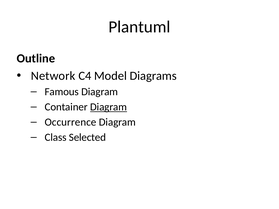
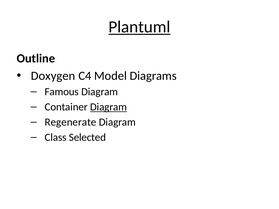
Plantuml underline: none -> present (139, 27)
Network: Network -> Doxygen (53, 76)
Occurrence: Occurrence -> Regenerate (71, 122)
